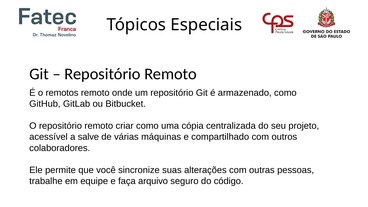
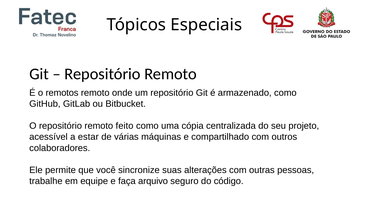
criar: criar -> feito (125, 126)
salve: salve -> estar (88, 137)
